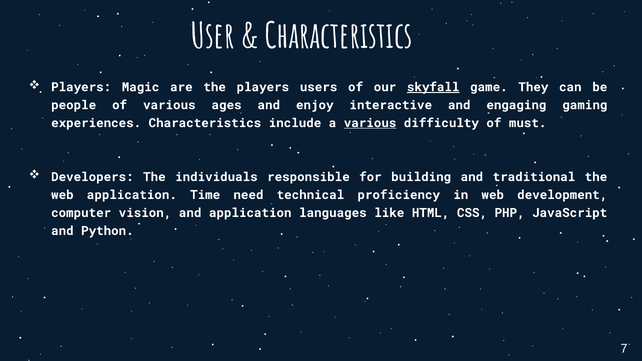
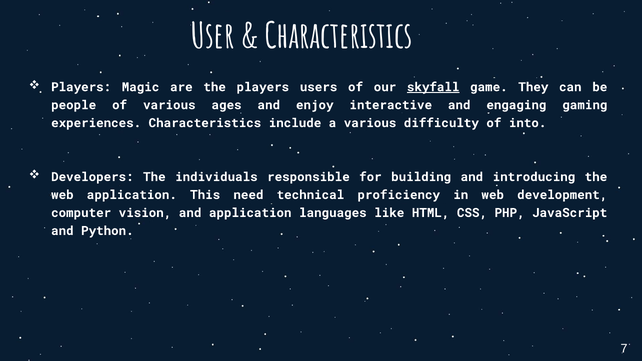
various underline: present -> none (370, 123)
must: must -> into (528, 123)
traditional: traditional -> introducing (534, 177)
Time: Time -> This (205, 195)
